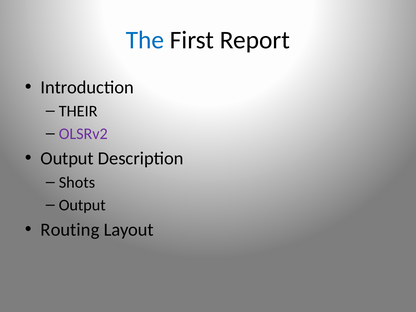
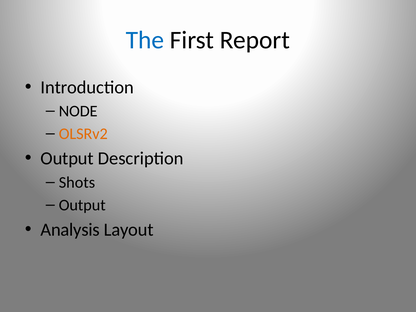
THEIR: THEIR -> NODE (78, 111)
OLSRv2 colour: purple -> orange (83, 134)
Routing: Routing -> Analysis (70, 230)
